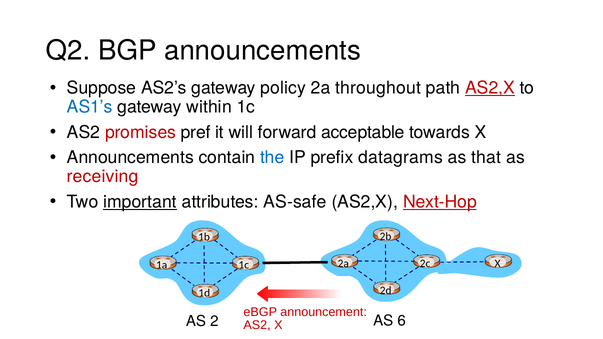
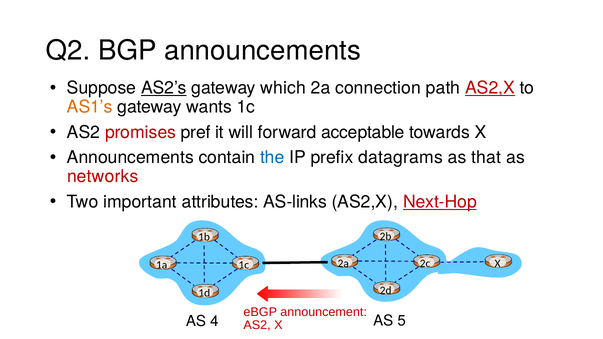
AS2’s underline: none -> present (164, 88)
policy: policy -> which (283, 88)
throughout: throughout -> connection (378, 88)
AS1’s colour: blue -> orange (90, 107)
within: within -> wants (209, 107)
receiving: receiving -> networks (103, 177)
important underline: present -> none (140, 202)
AS-safe: AS-safe -> AS-links (295, 202)
2: 2 -> 4 (214, 321)
6: 6 -> 5 (402, 321)
